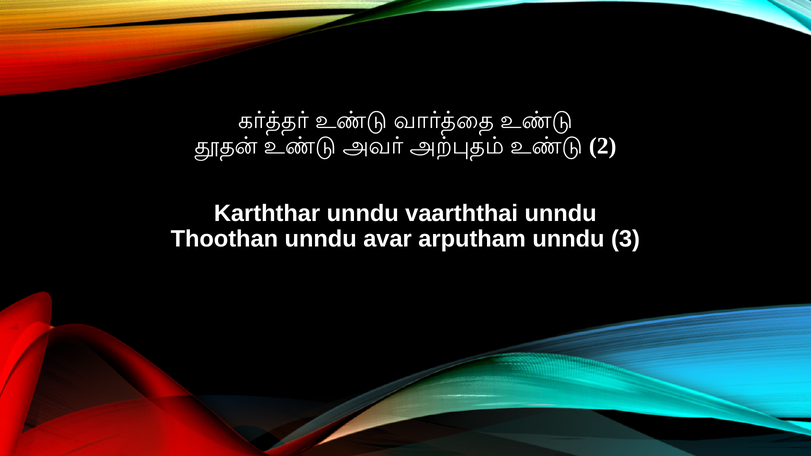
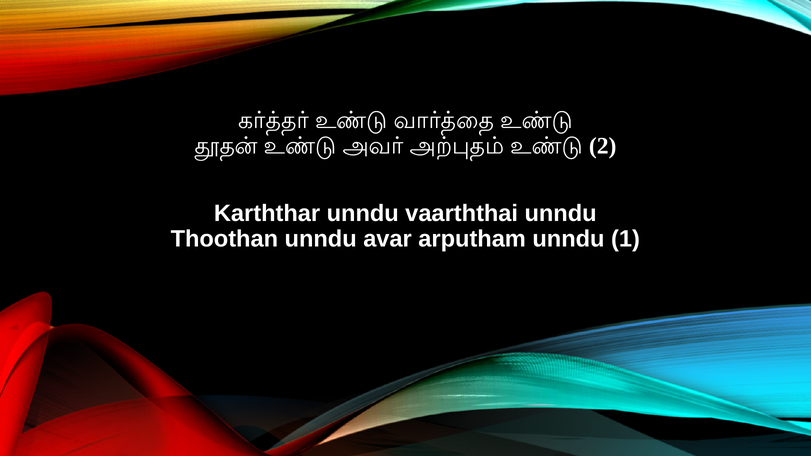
3: 3 -> 1 (625, 239)
